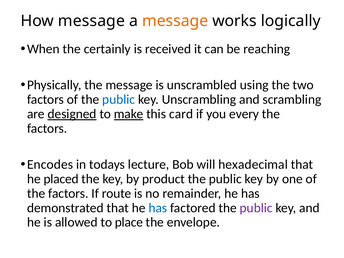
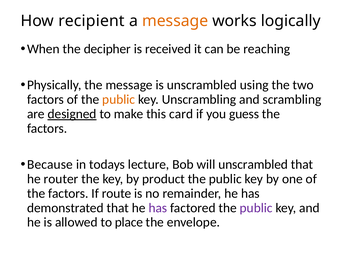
How message: message -> recipient (91, 21)
certainly: certainly -> decipher (107, 49)
public colour: blue -> orange (119, 100)
make underline: present -> none (129, 114)
every: every -> guess (244, 114)
Encodes: Encodes -> Because (50, 165)
will hexadecimal: hexadecimal -> unscrambled (253, 165)
placed: placed -> router (61, 179)
has colour: blue -> purple (158, 208)
